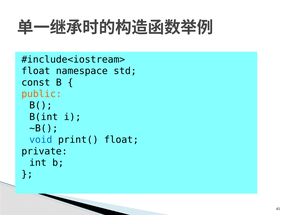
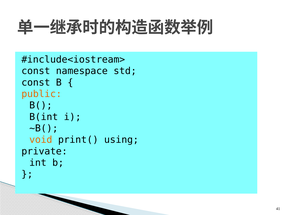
float: float -> const (36, 71)
void colour: blue -> orange (41, 140)
print( float: float -> using (121, 140)
